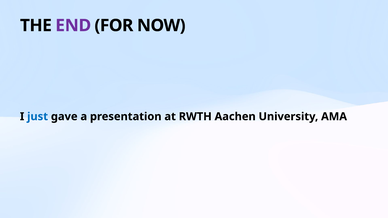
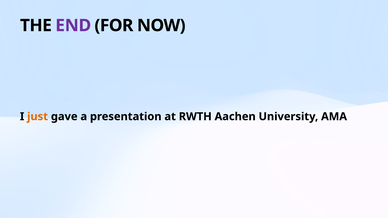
just colour: blue -> orange (38, 117)
